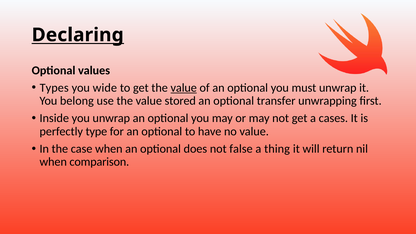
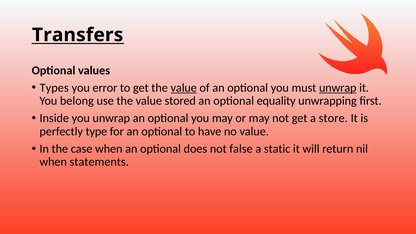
Declaring: Declaring -> Transfers (78, 35)
wide: wide -> error (105, 88)
unwrap underline: none -> present (338, 88)
transfer: transfer -> equality (276, 101)
cases: cases -> store (333, 118)
thing: thing -> static (277, 149)
comparison: comparison -> statements (99, 162)
